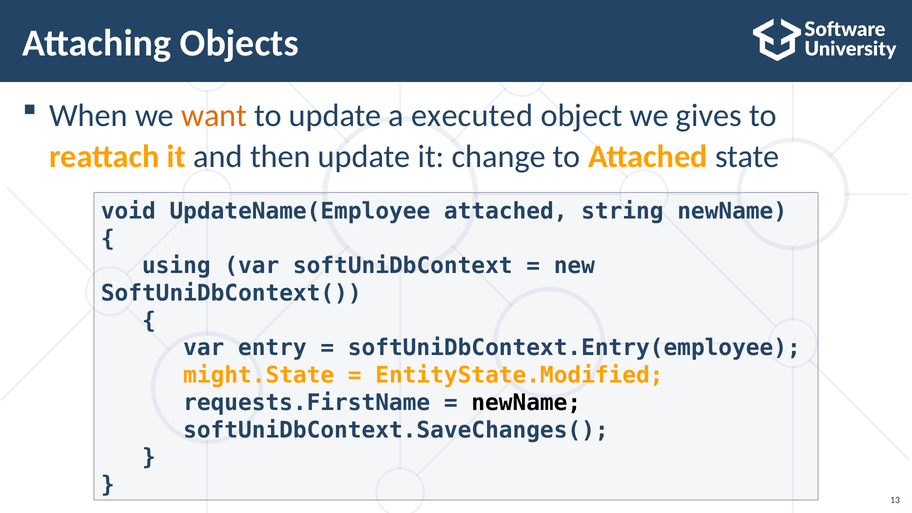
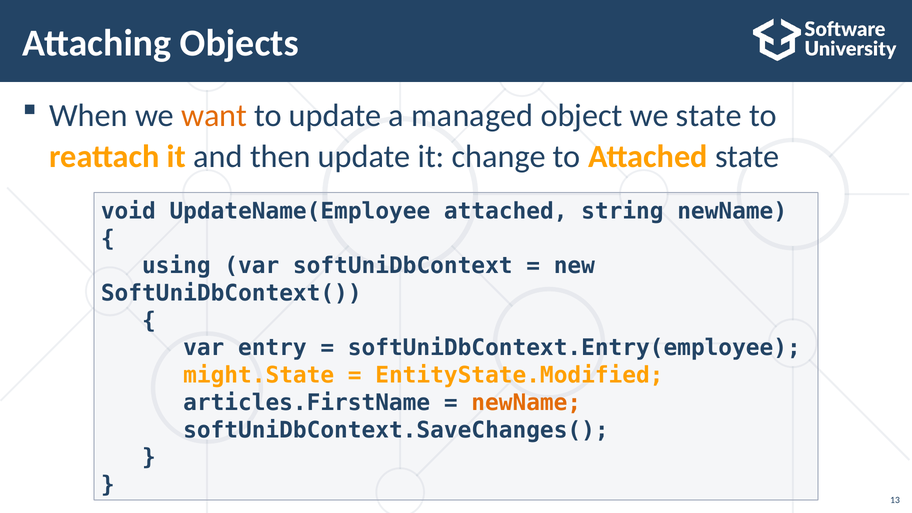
executed: executed -> managed (472, 116)
we gives: gives -> state (709, 116)
requests.FirstName: requests.FirstName -> articles.FirstName (307, 403)
newName colour: black -> orange (526, 403)
